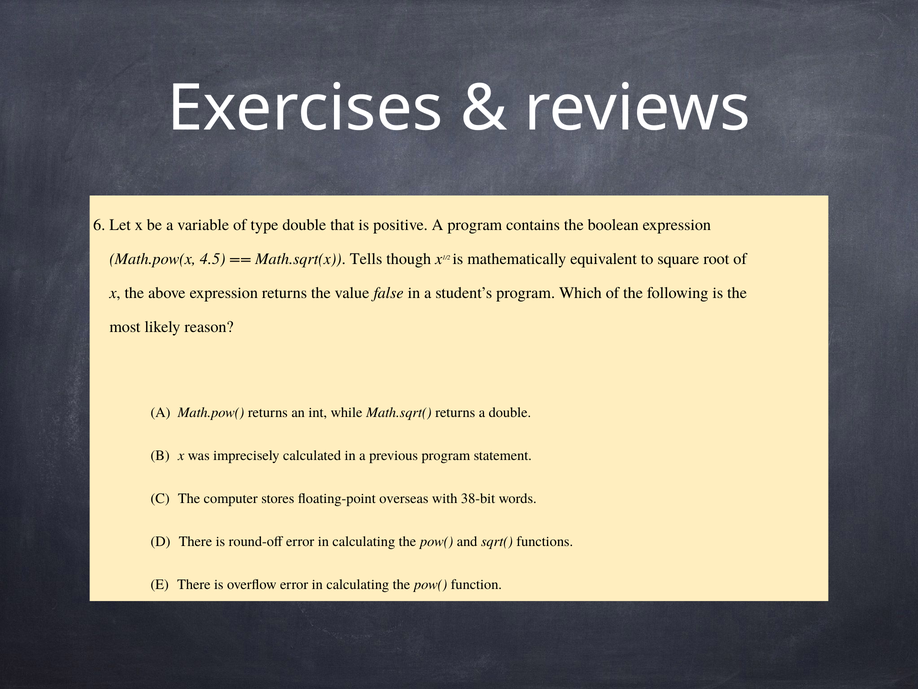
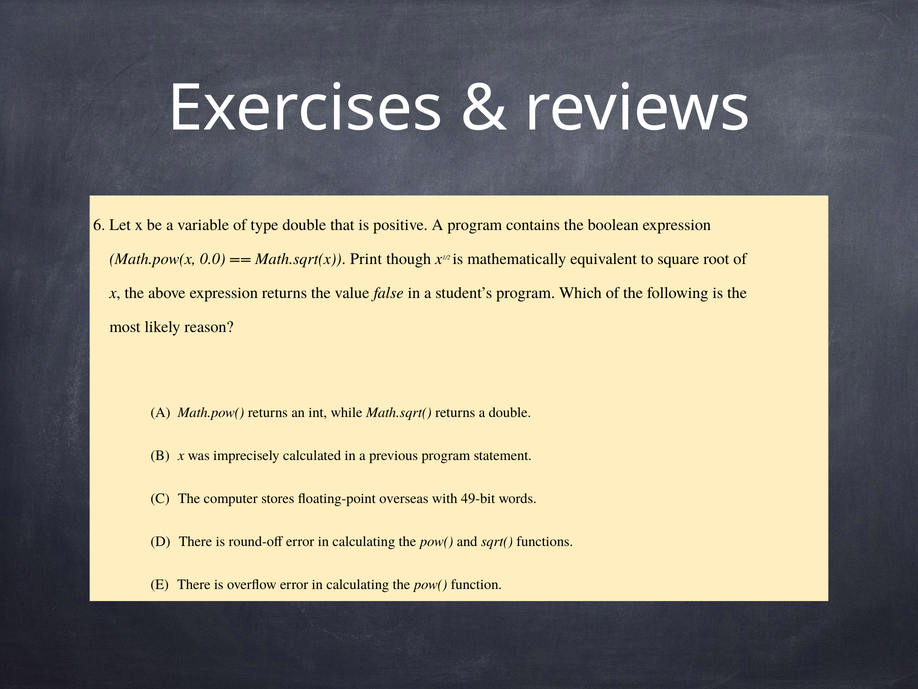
4.5: 4.5 -> 0.0 (213, 259)
Tells: Tells -> Print (366, 259)
38-bit: 38-bit -> 49-bit (478, 498)
